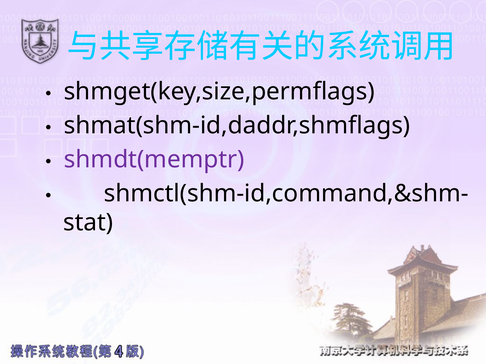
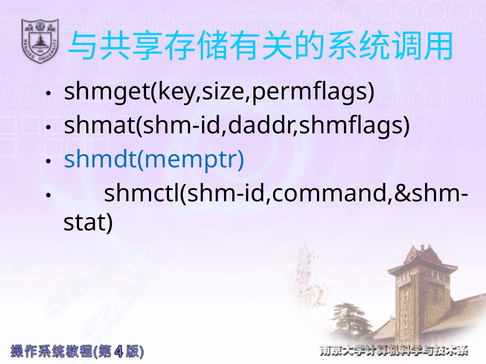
shmdt(memptr colour: purple -> blue (154, 160)
